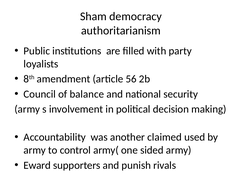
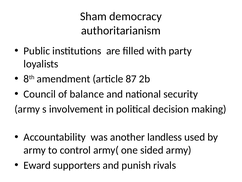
56: 56 -> 87 (131, 79)
claimed: claimed -> landless (165, 137)
